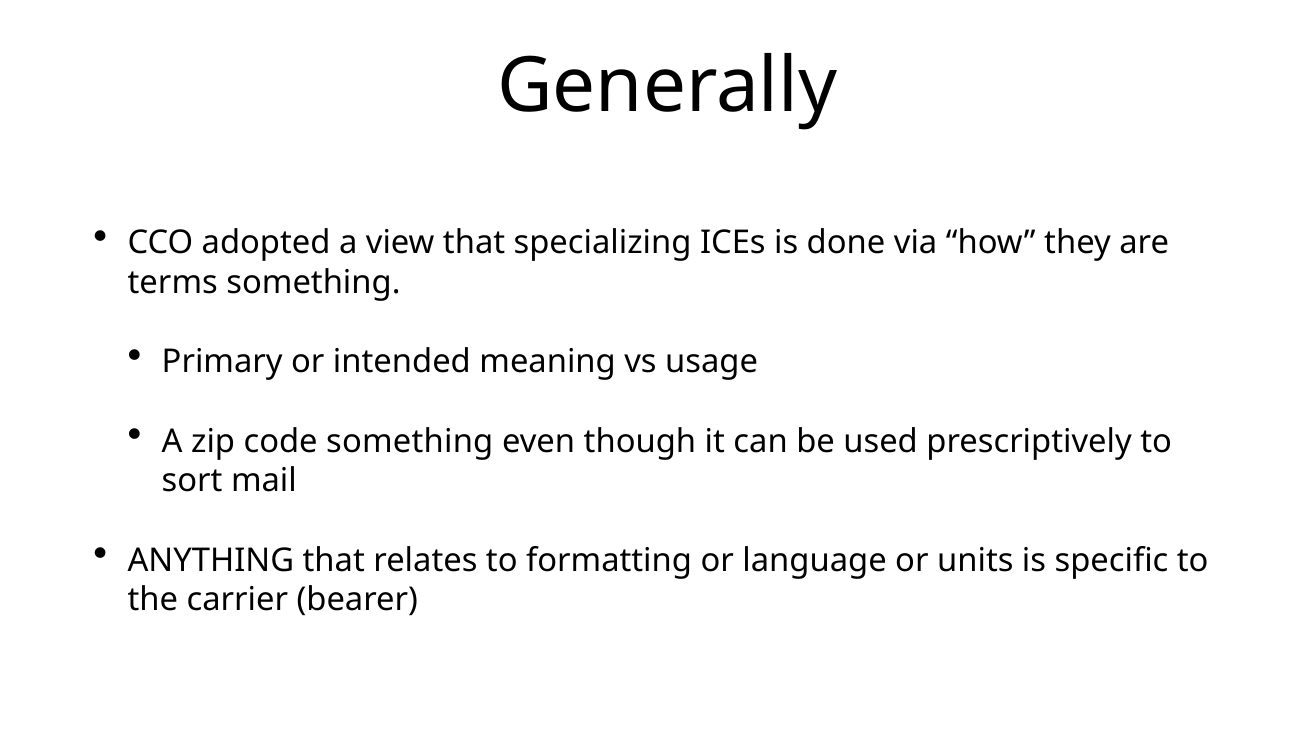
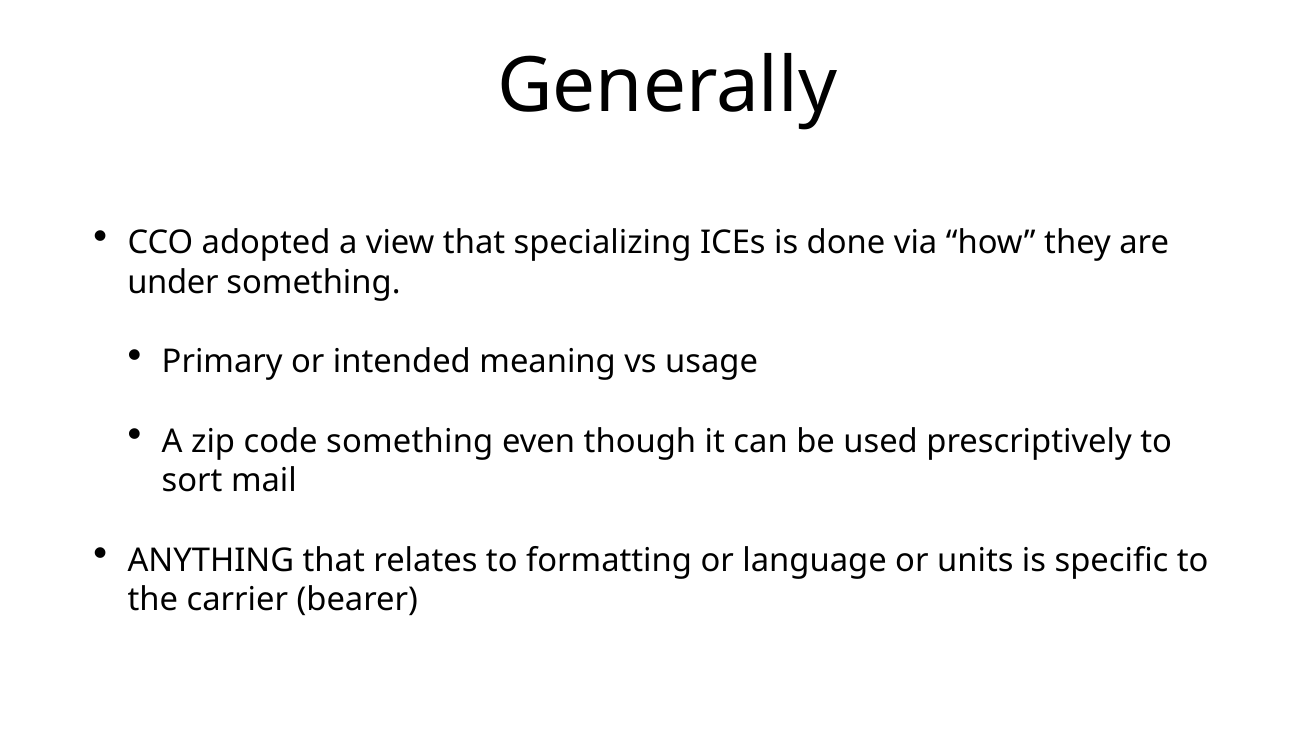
terms: terms -> under (173, 282)
